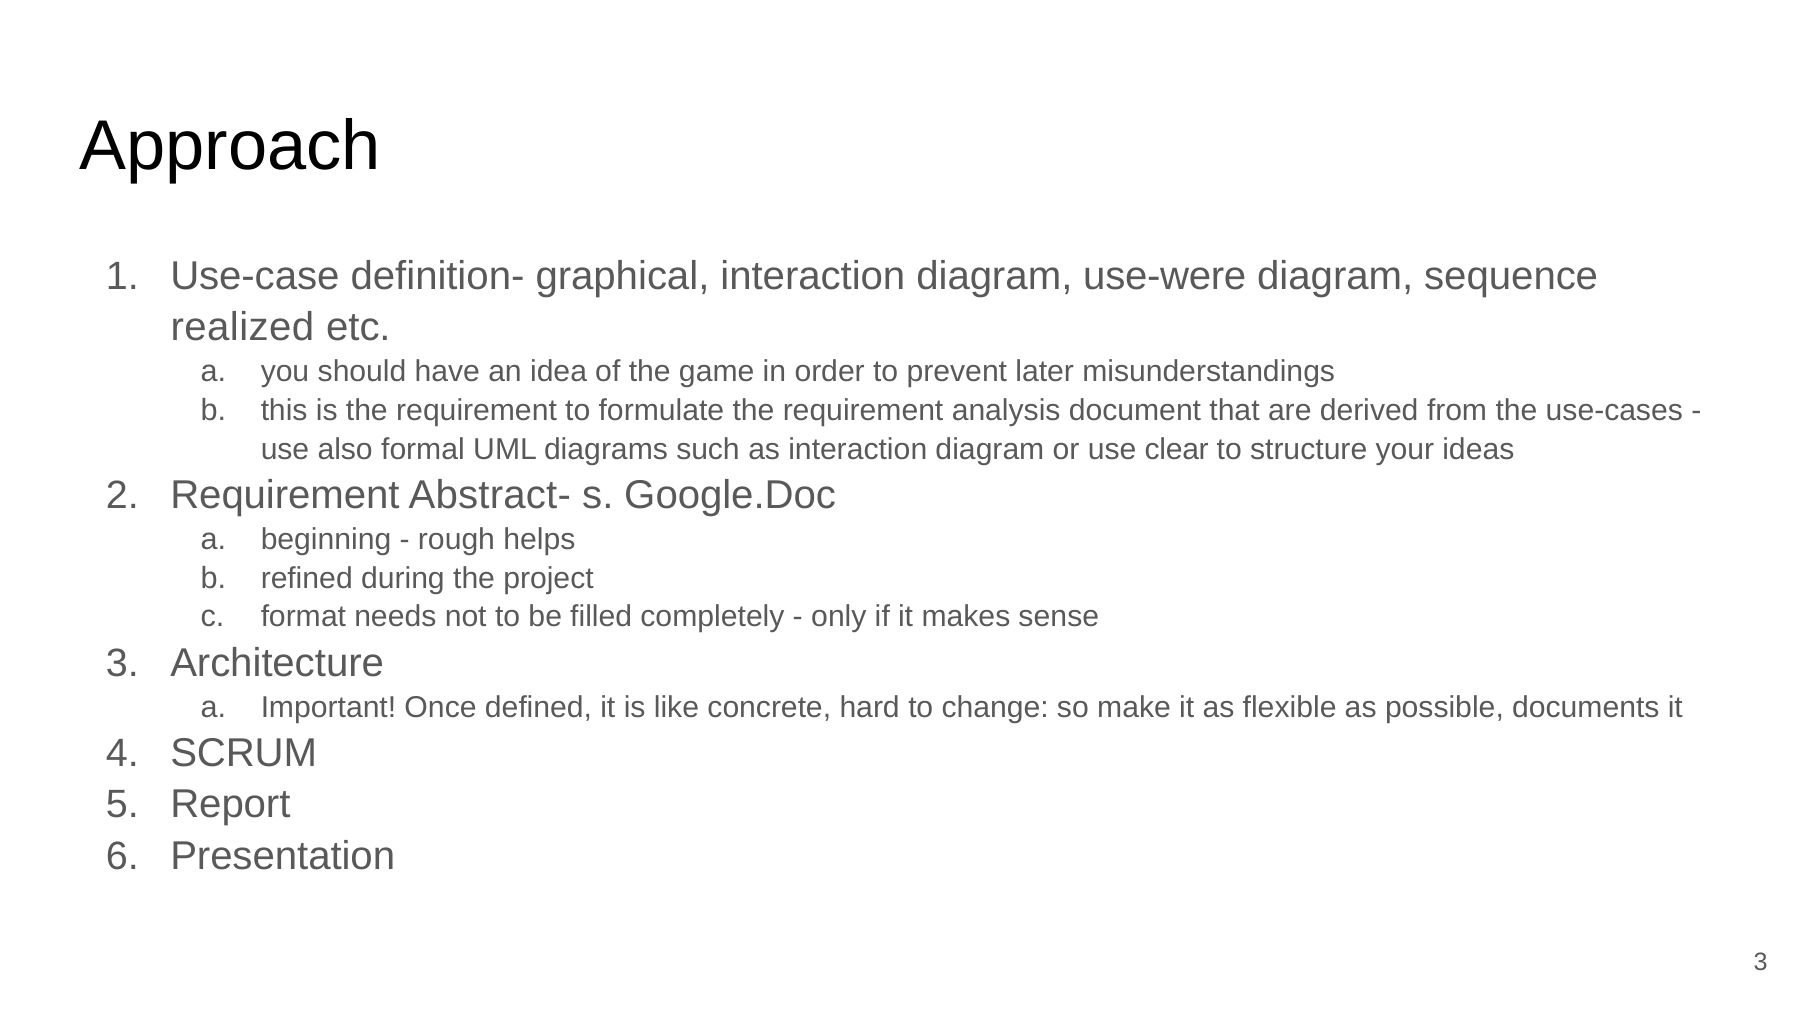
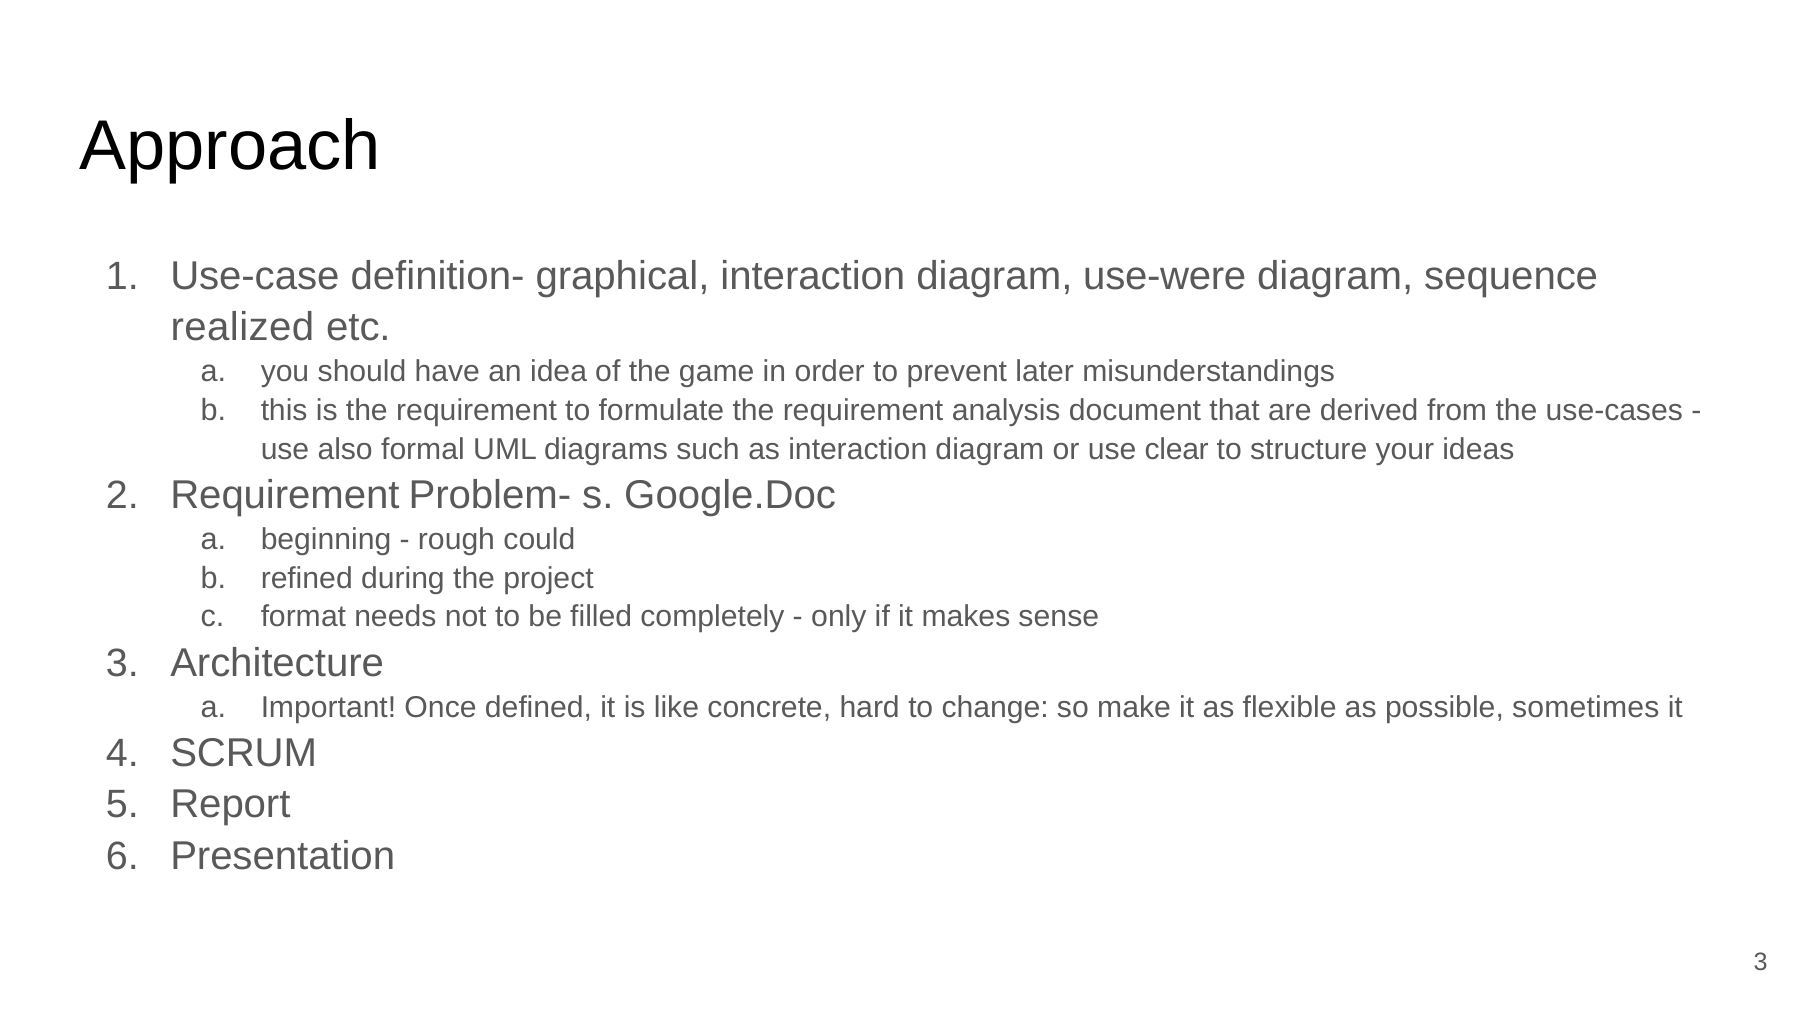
Abstract-: Abstract- -> Problem- (490, 495)
helps: helps -> could (539, 539)
documents: documents -> sometimes (1586, 707)
